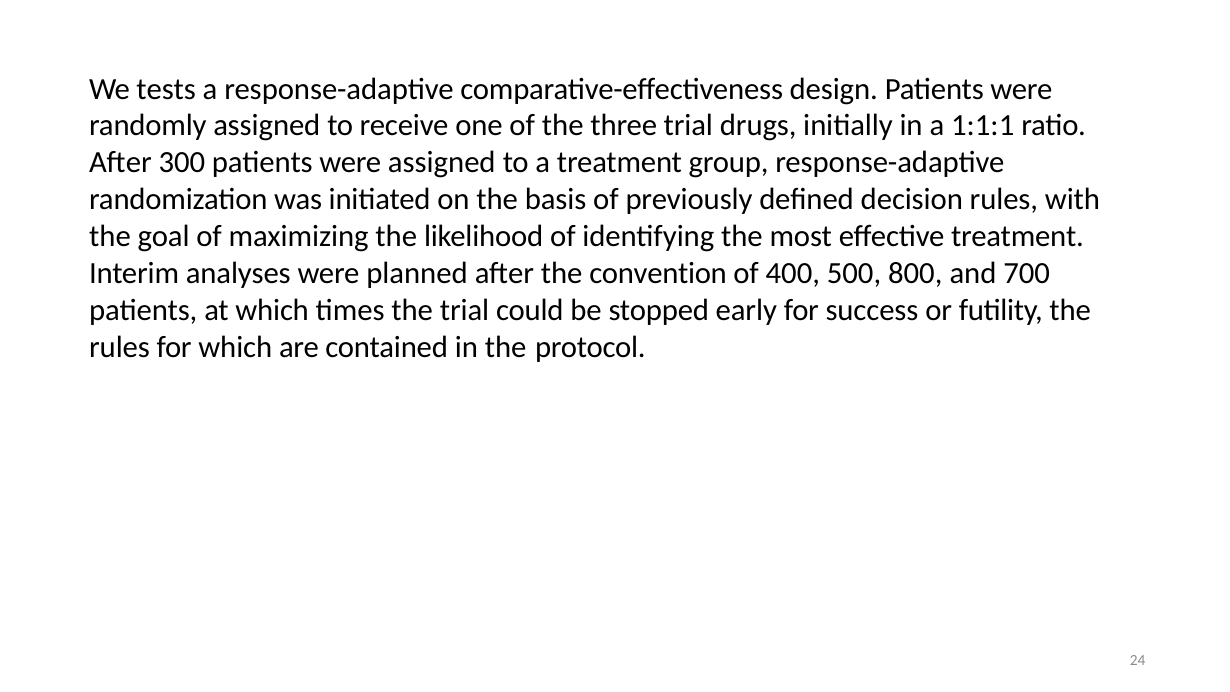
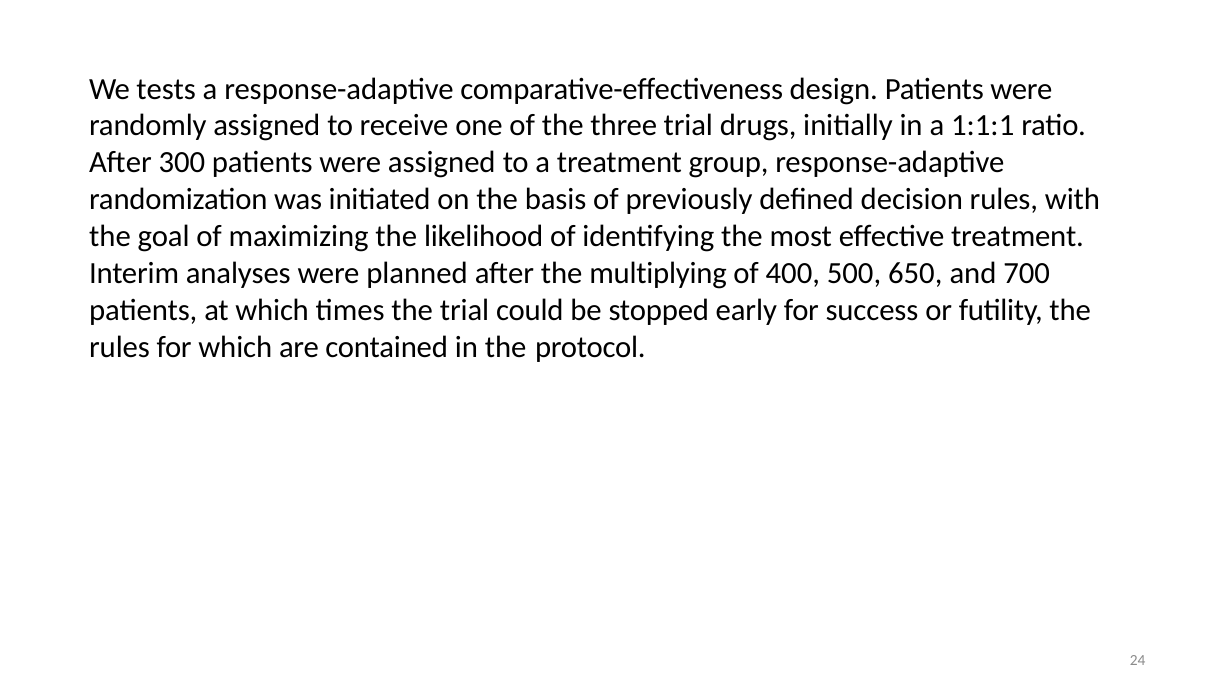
convention: convention -> multiplying (658, 273)
800: 800 -> 650 (915, 273)
